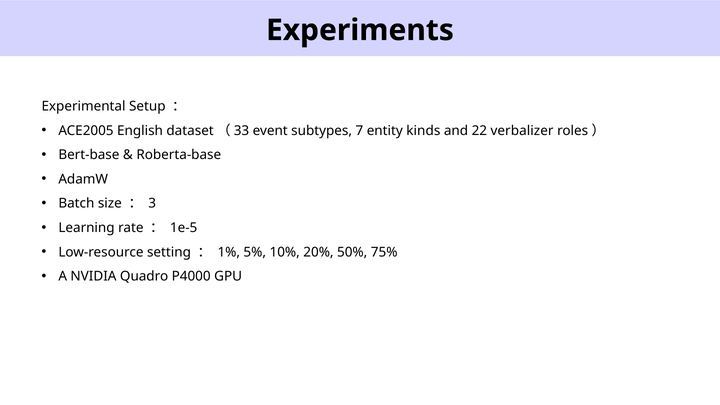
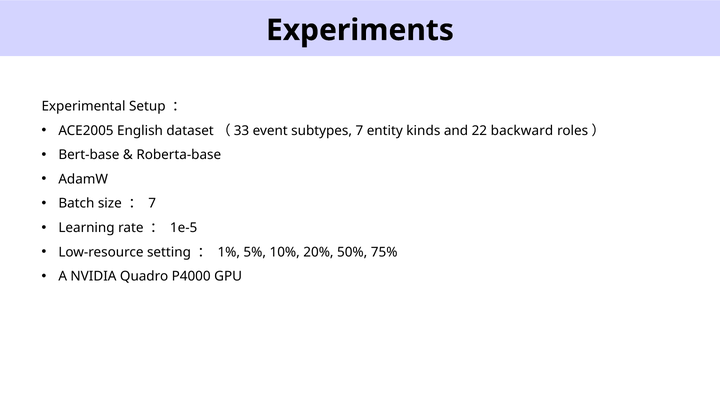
verbalizer: verbalizer -> backward (522, 131)
3: 3 -> 7 (152, 204)
